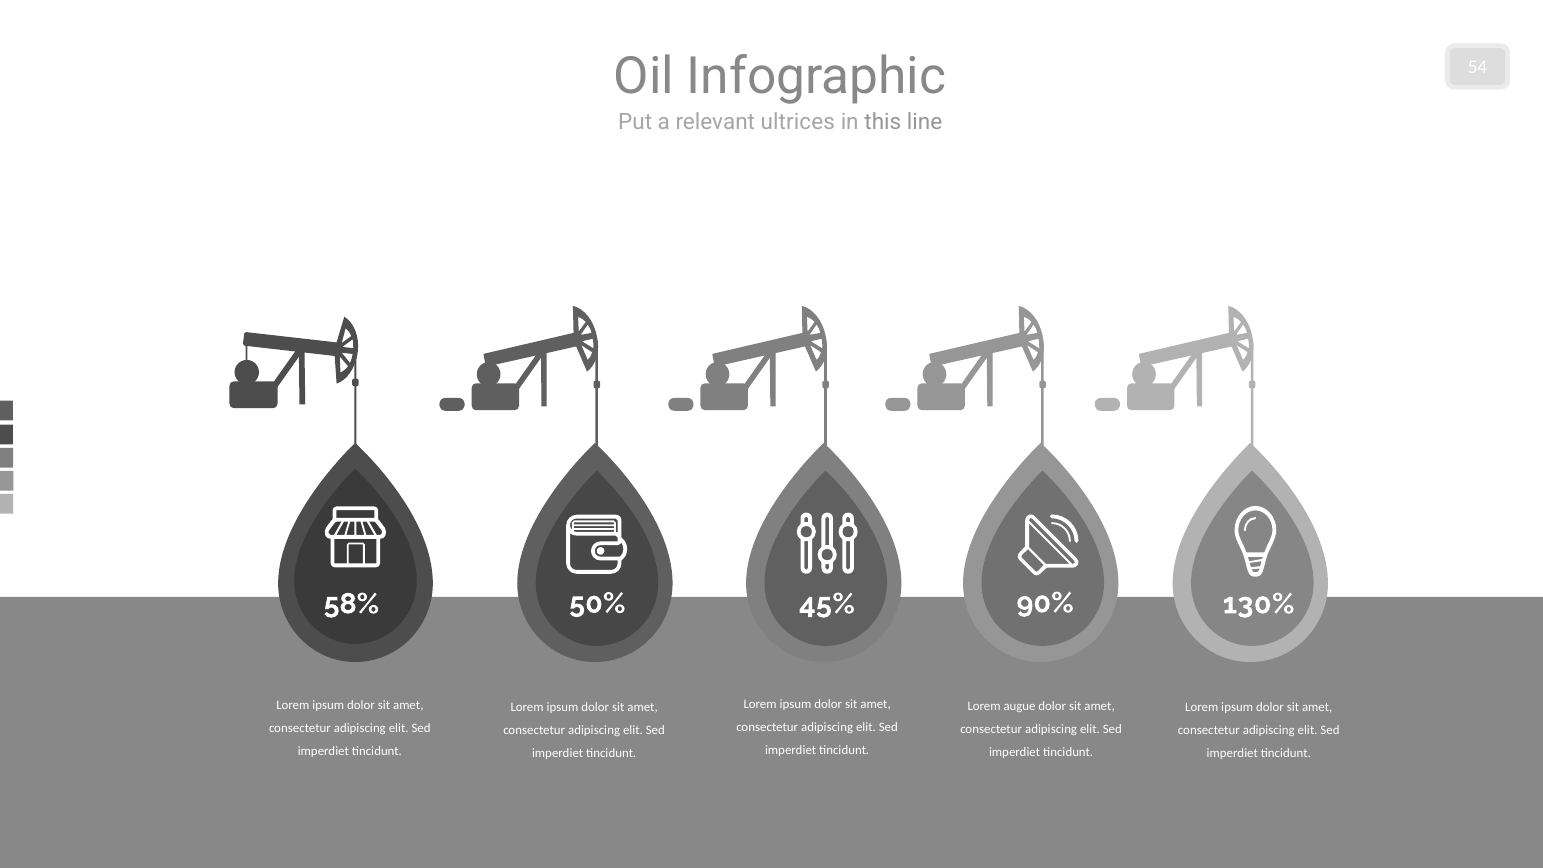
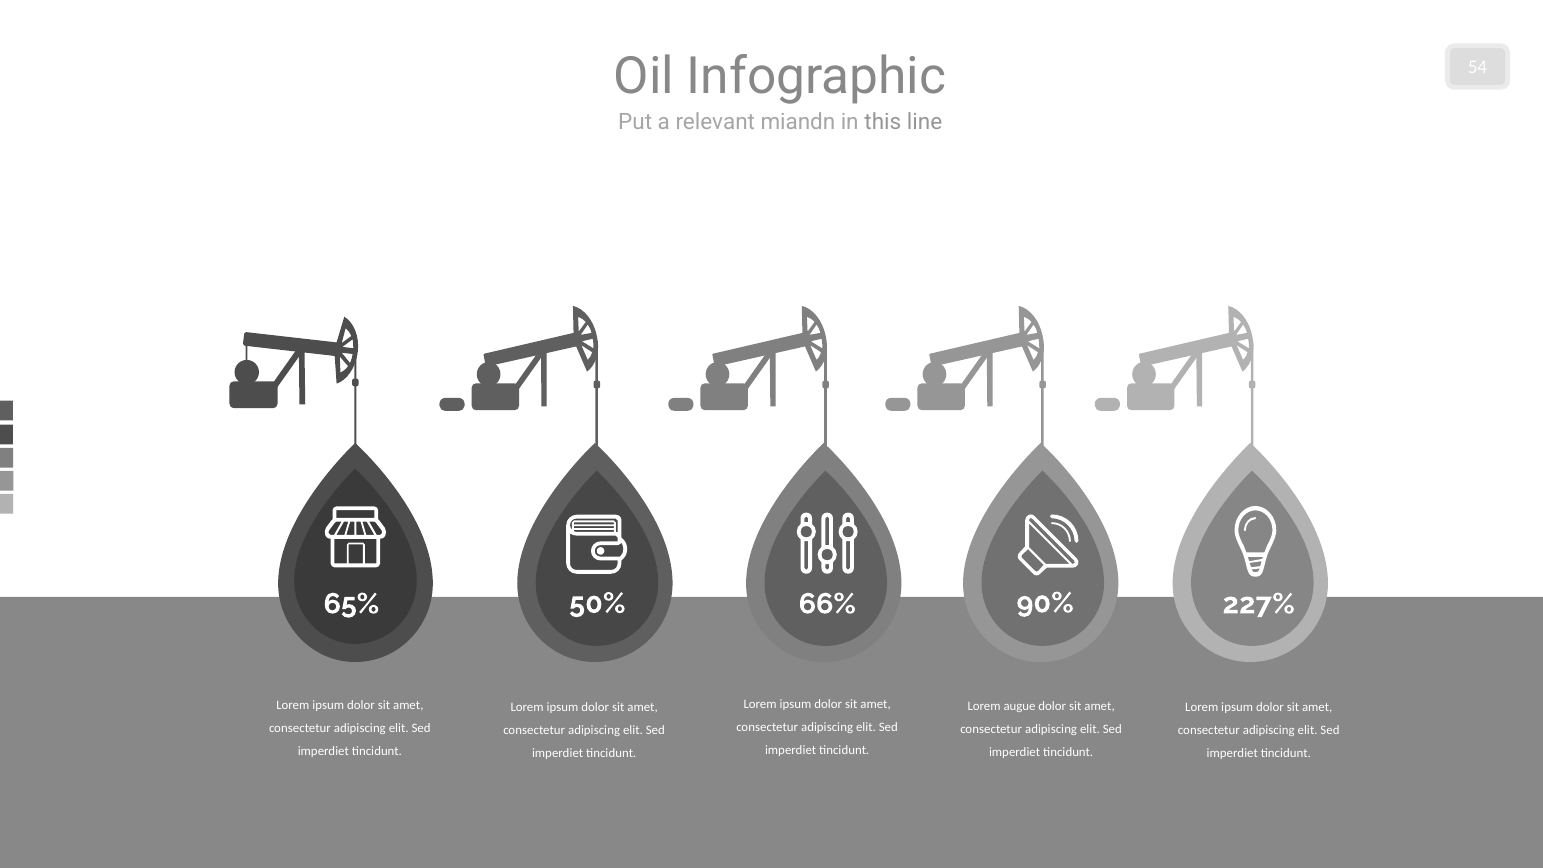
ultrices: ultrices -> miandn (798, 122)
58%: 58% -> 65% (351, 604)
45%: 45% -> 66% (827, 604)
130%: 130% -> 227% (1259, 604)
